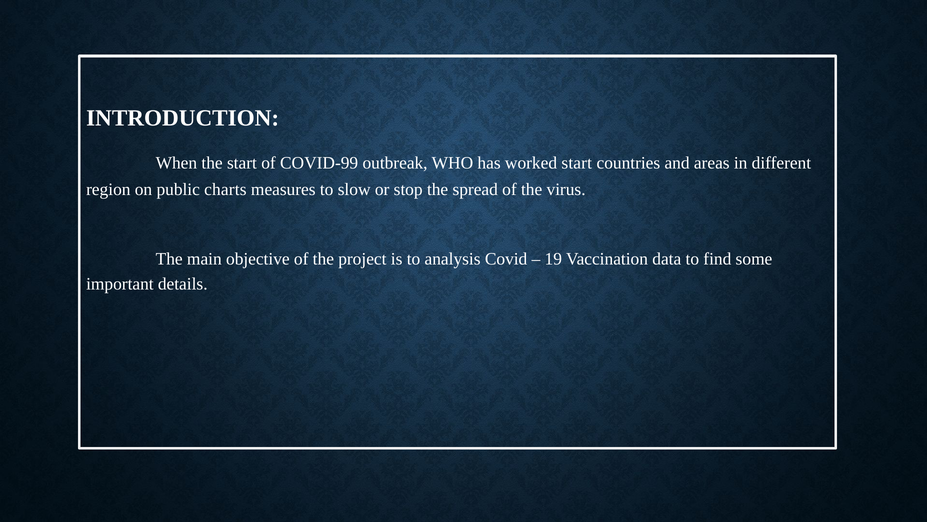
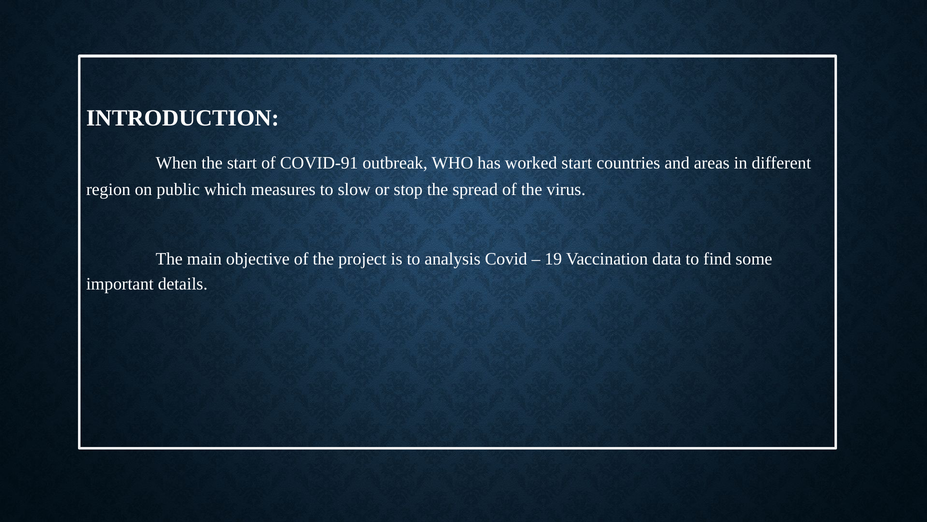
COVID-99: COVID-99 -> COVID-91 (319, 163)
charts: charts -> which (225, 189)
